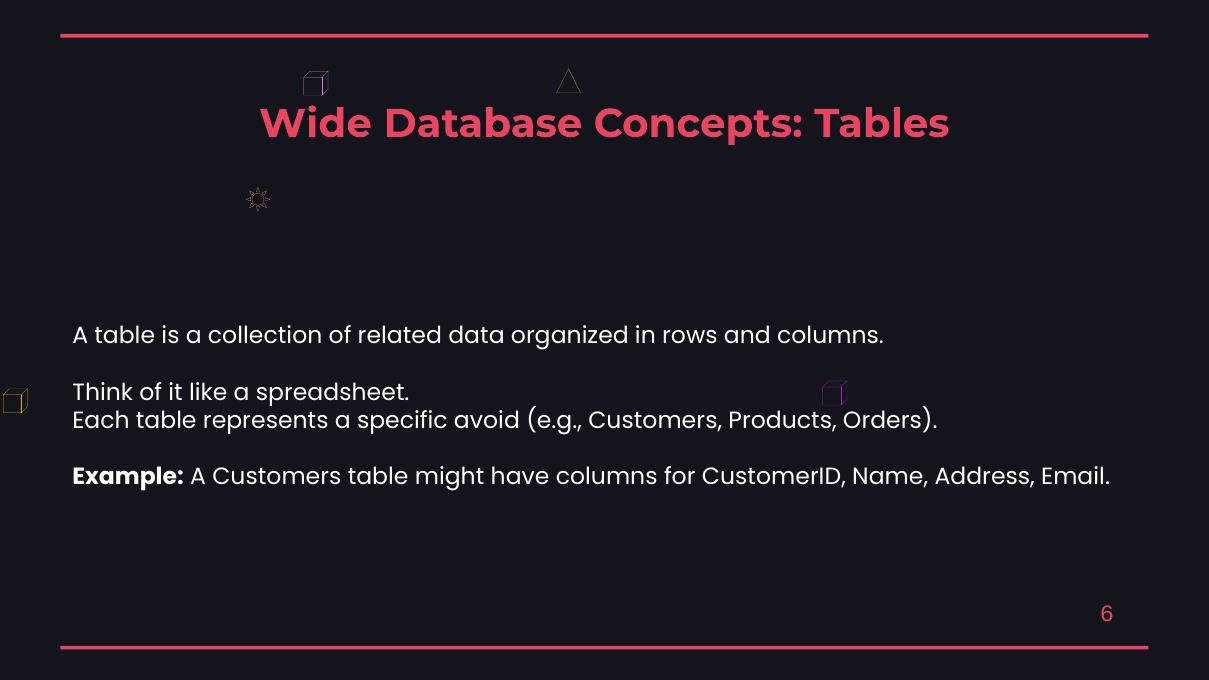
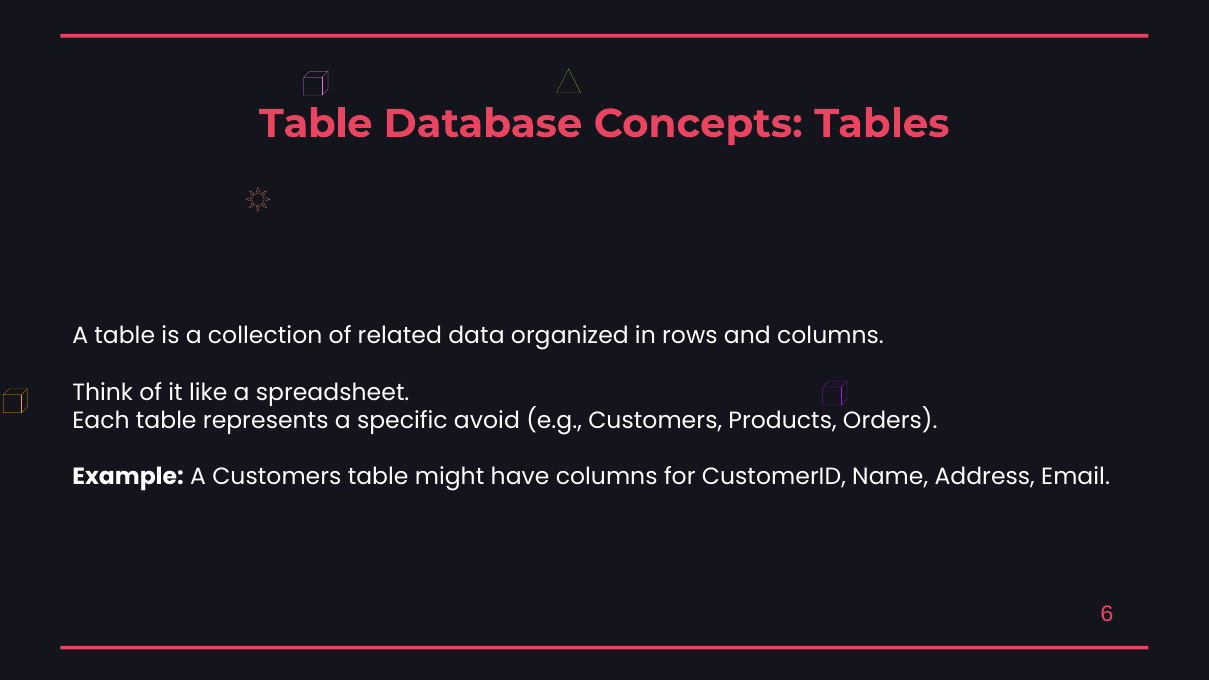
Wide: Wide -> Table (316, 124)
